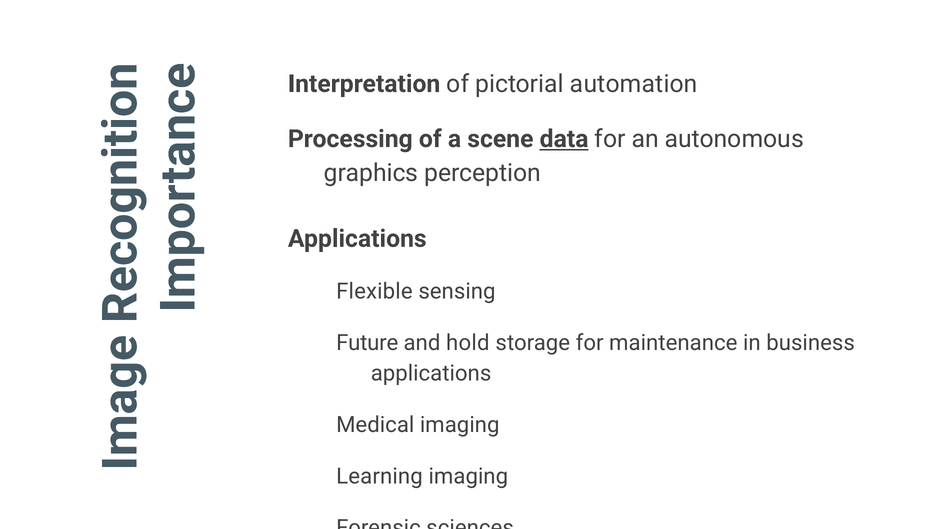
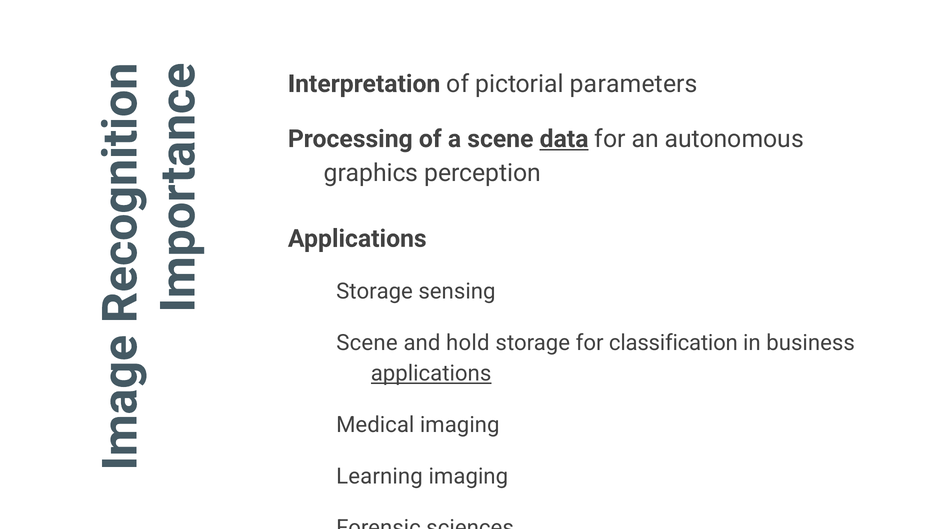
pictorial automation: automation -> parameters (634, 84)
Flexible: Flexible -> Storage (375, 291)
Future: Future -> Scene (367, 343)
maintenance: maintenance -> classification (673, 343)
applications underline: none -> present (431, 373)
